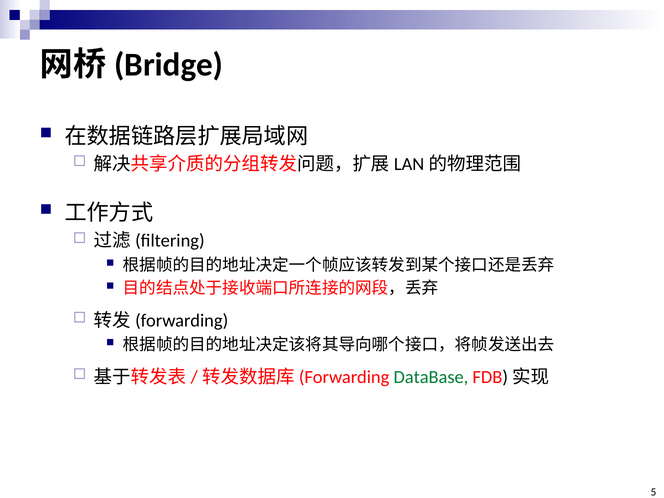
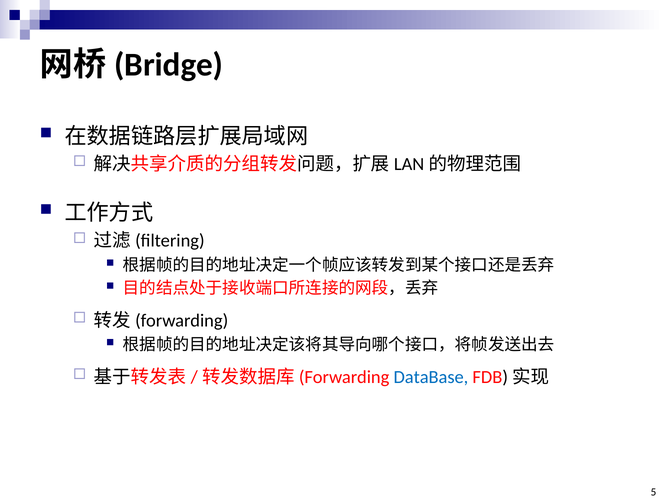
DataBase colour: green -> blue (431, 377)
